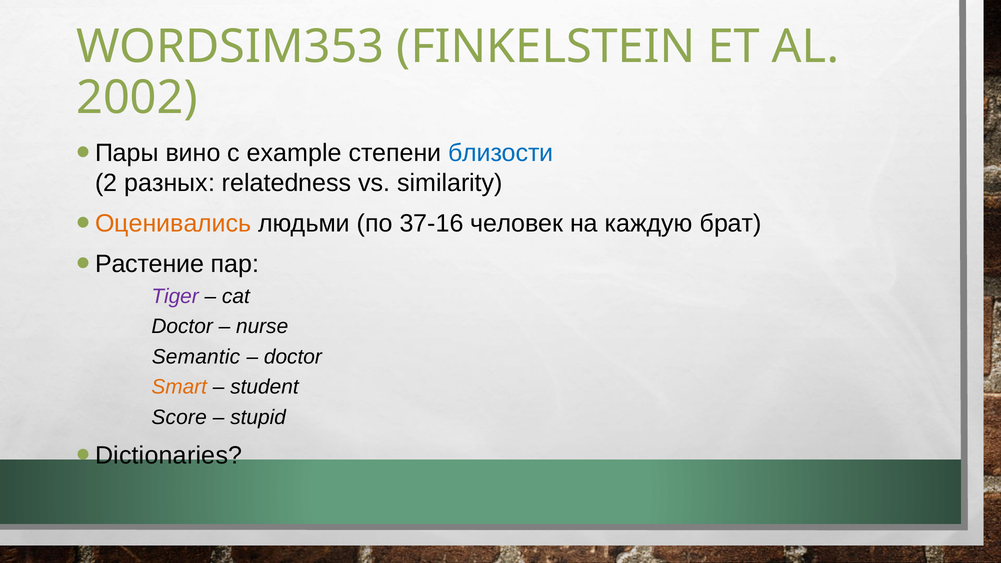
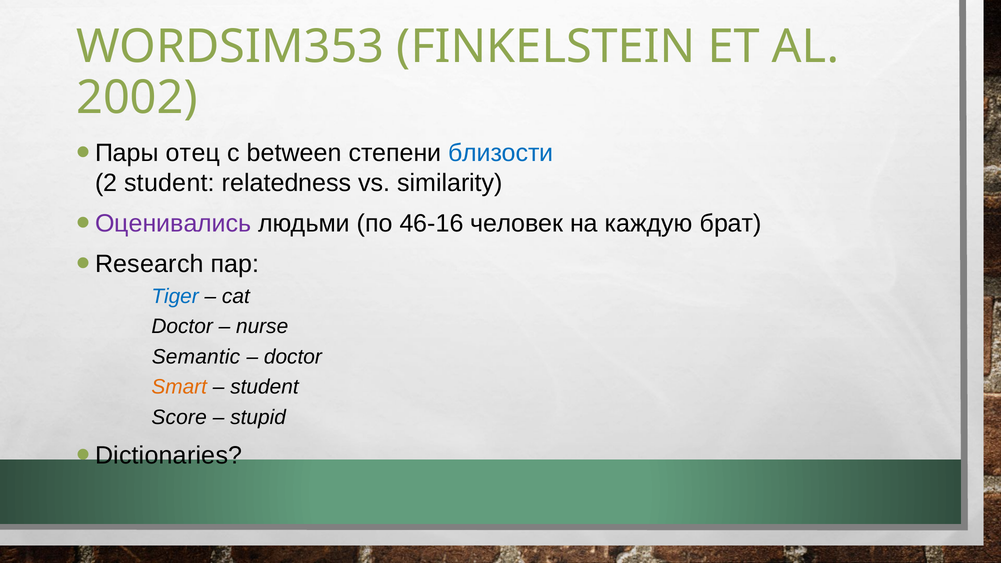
вино: вино -> отец (193, 153)
example: example -> between (294, 153)
2 разных: разных -> student (169, 183)
Оценивались colour: orange -> purple (173, 223)
37-16: 37-16 -> 46-16 (432, 223)
Растение: Растение -> Research (149, 264)
Tiger colour: purple -> blue (175, 296)
